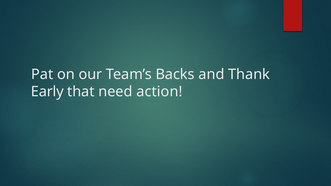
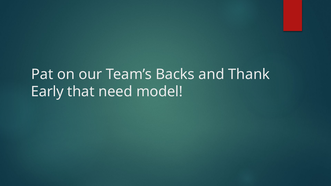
action: action -> model (160, 92)
